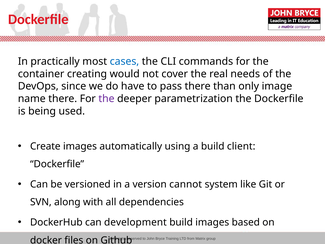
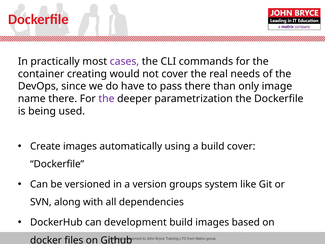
cases colour: blue -> purple (124, 61)
build client: client -> cover (241, 146)
cannot: cannot -> groups (186, 184)
